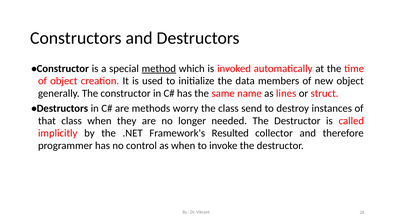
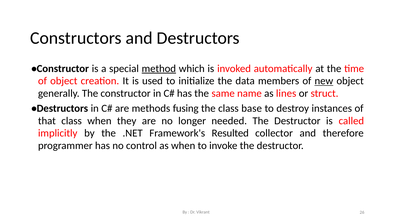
new underline: none -> present (324, 81)
worry: worry -> fusing (186, 109)
send: send -> base (252, 109)
